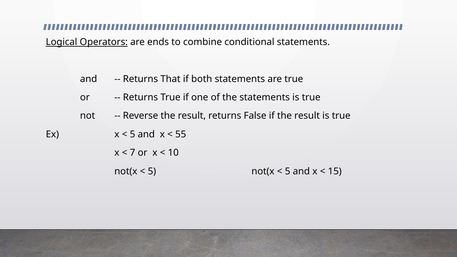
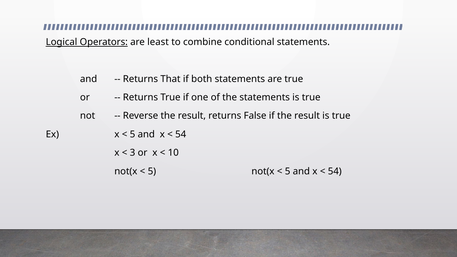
ends: ends -> least (158, 42)
55: 55 -> 54 (181, 134)
7: 7 -> 3 (132, 153)
15: 15 -> 54 (335, 171)
